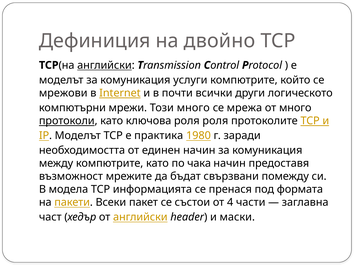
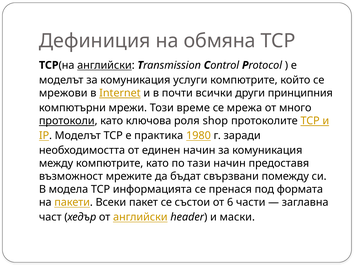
двойно: двойно -> обмяна (220, 41)
логическото: логическото -> принципния (300, 93)
Този много: много -> време (193, 108)
роля роля: роля -> shop (215, 121)
чака: чака -> тази (199, 163)
4: 4 -> 6 (230, 202)
